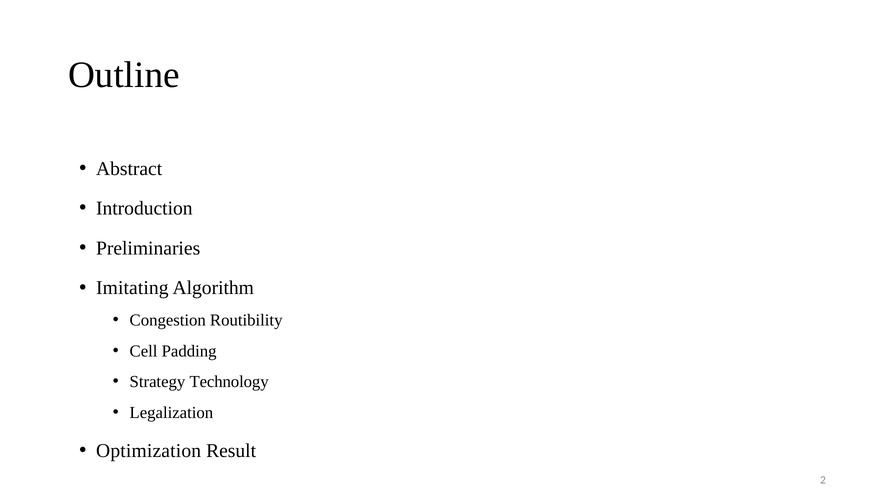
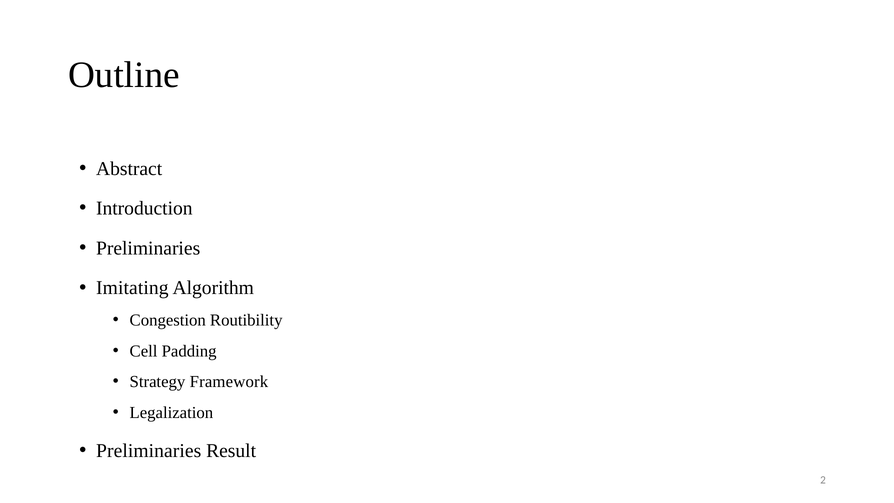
Technology: Technology -> Framework (229, 382)
Optimization: Optimization -> Preliminaries (149, 451)
